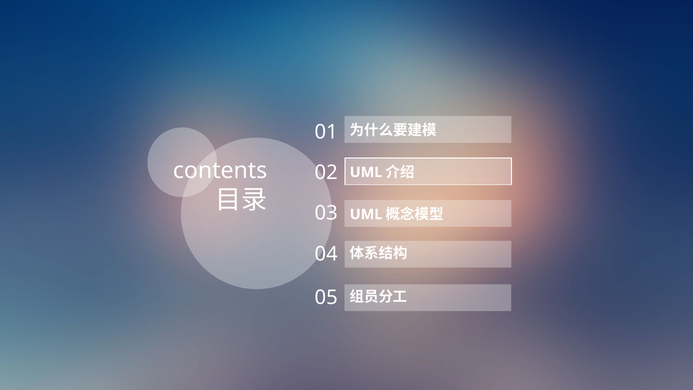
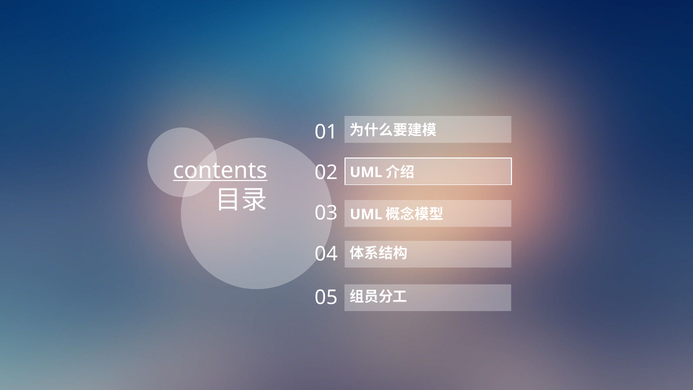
contents underline: none -> present (220, 170)
